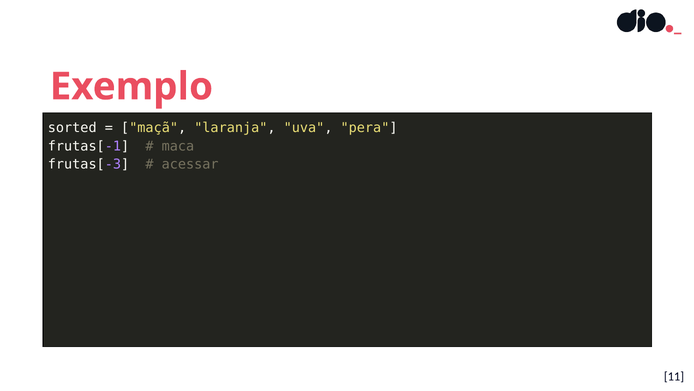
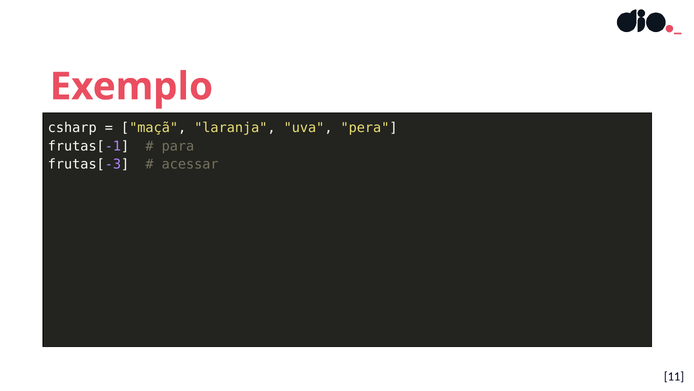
sorted: sorted -> csharp (72, 128)
maca: maca -> para (178, 146)
